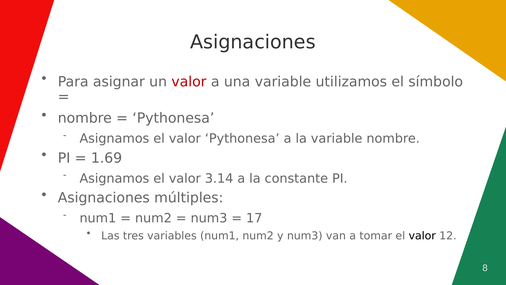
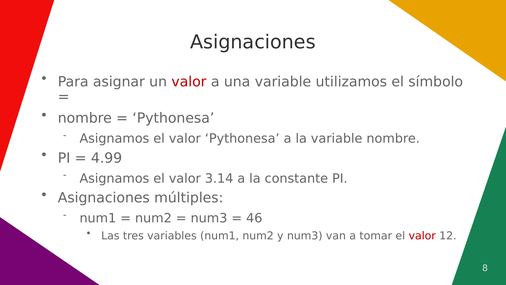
1.69: 1.69 -> 4.99 (107, 158)
17: 17 -> 46 (254, 218)
valor colour: black -> red (422, 235)
